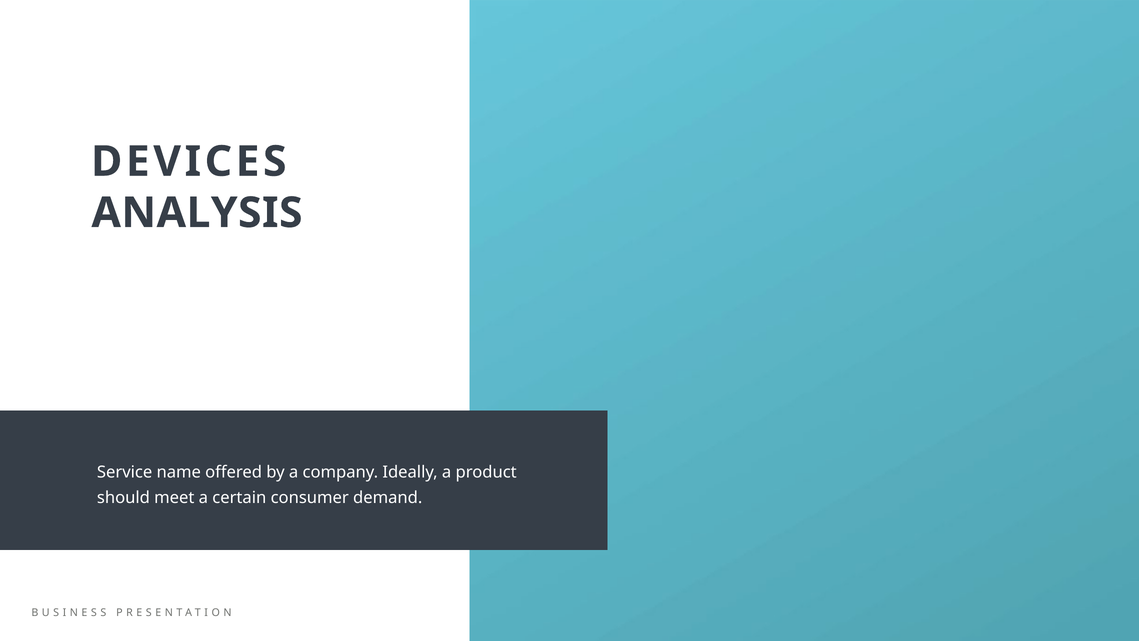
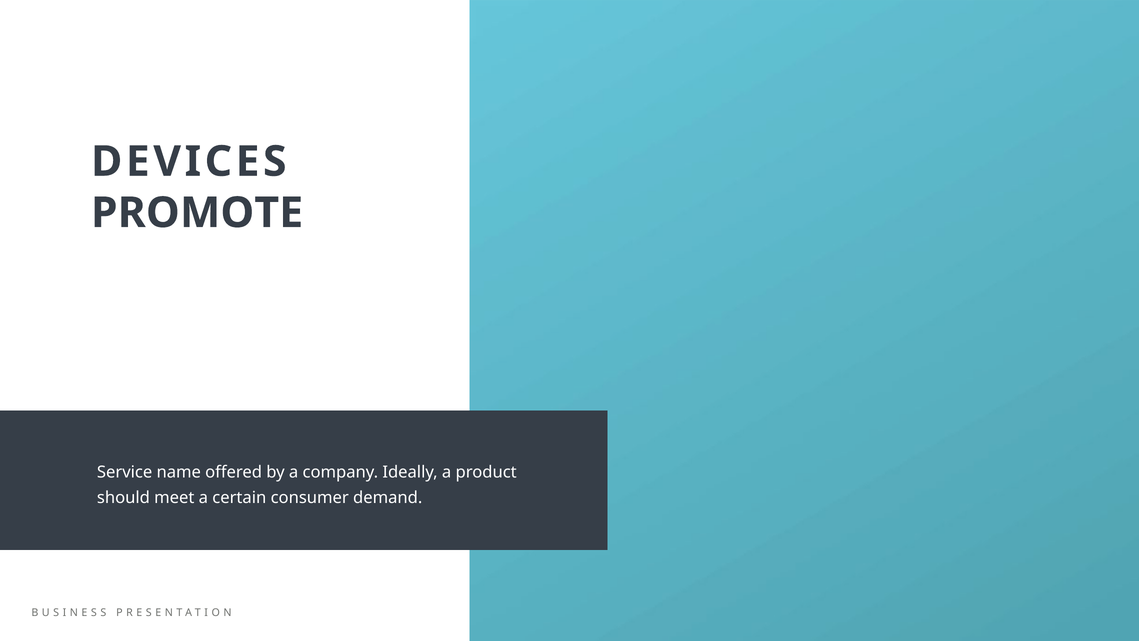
ANALYSIS: ANALYSIS -> PROMOTE (197, 213)
